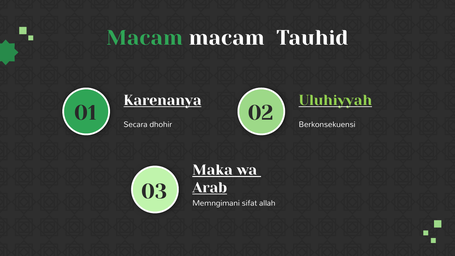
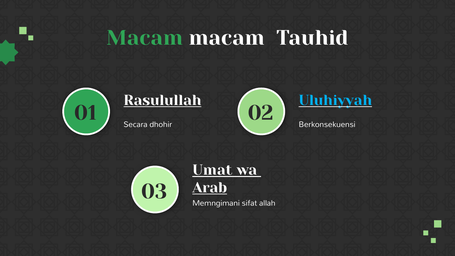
Karenanya: Karenanya -> Rasulullah (163, 100)
Uluhiyyah colour: light green -> light blue (335, 100)
Maka: Maka -> Umat (212, 170)
